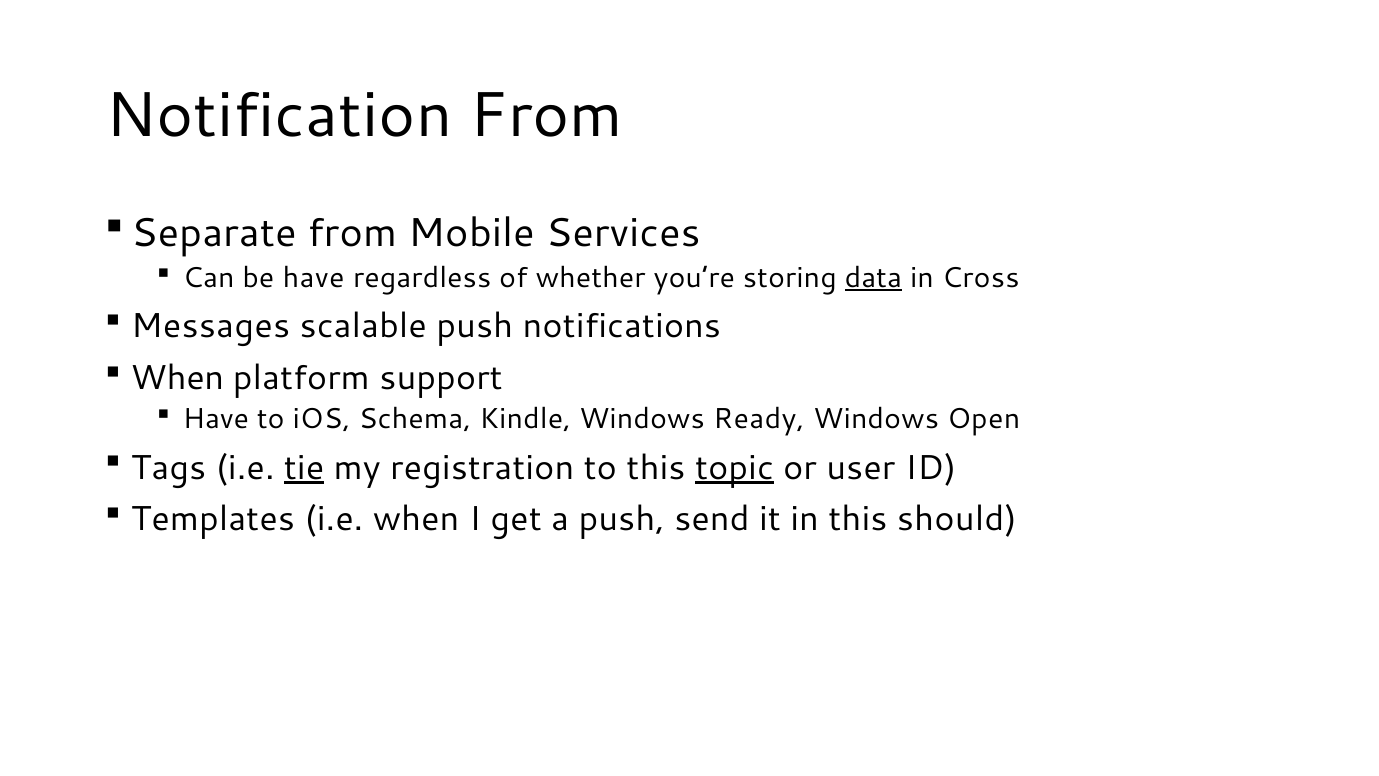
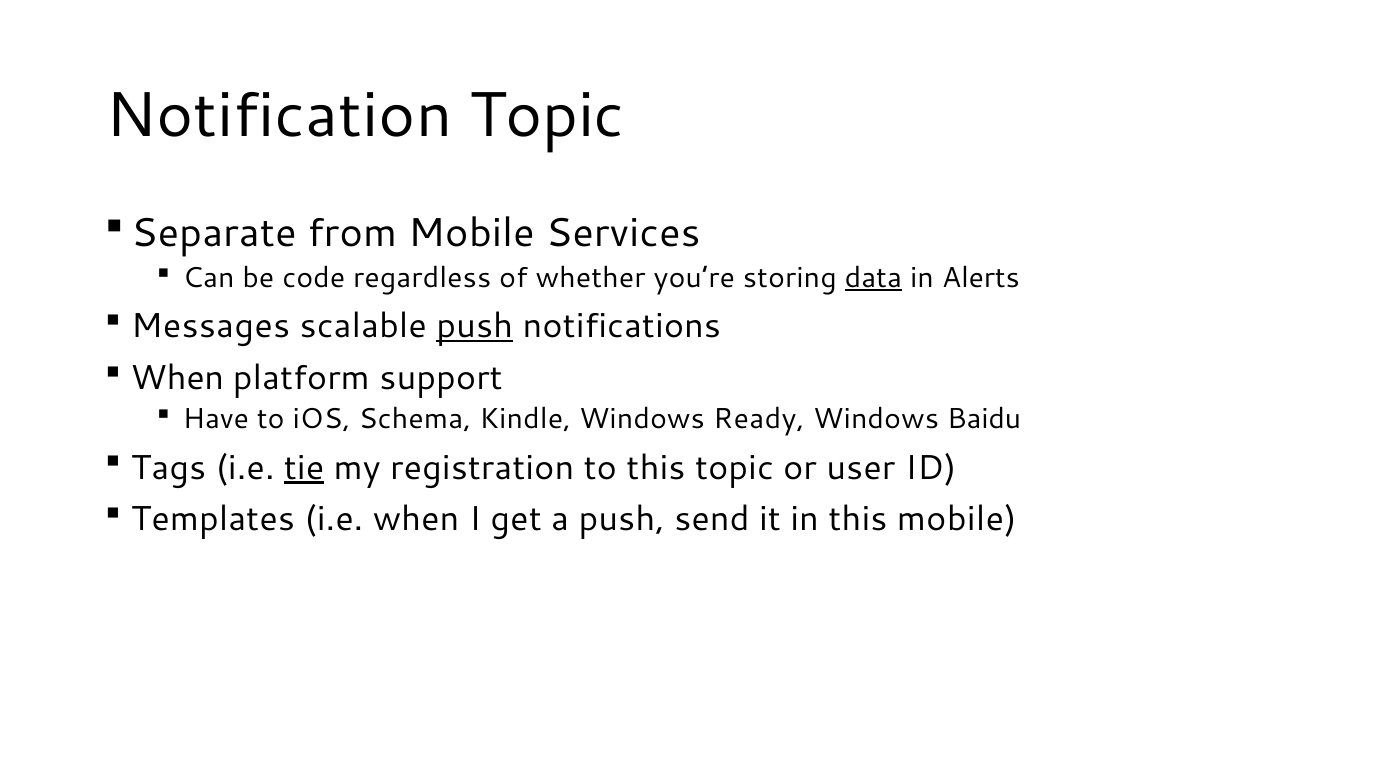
Notification From: From -> Topic (547, 116)
be have: have -> code (314, 278)
Cross: Cross -> Alerts (981, 278)
push underline: none -> present (475, 326)
Open: Open -> Baidu (984, 419)
topic underline: present -> none (734, 467)
this should: should -> mobile (957, 519)
